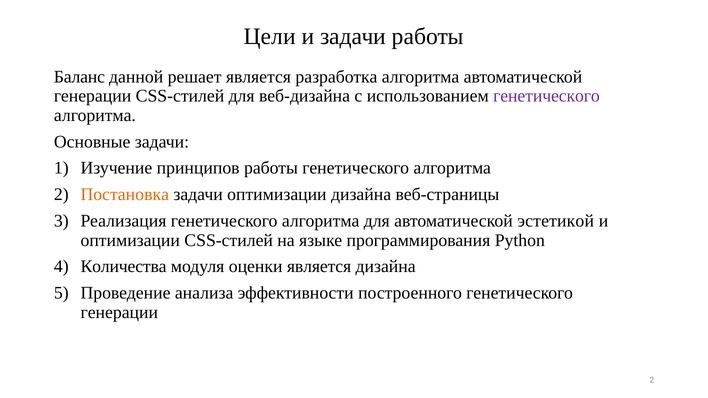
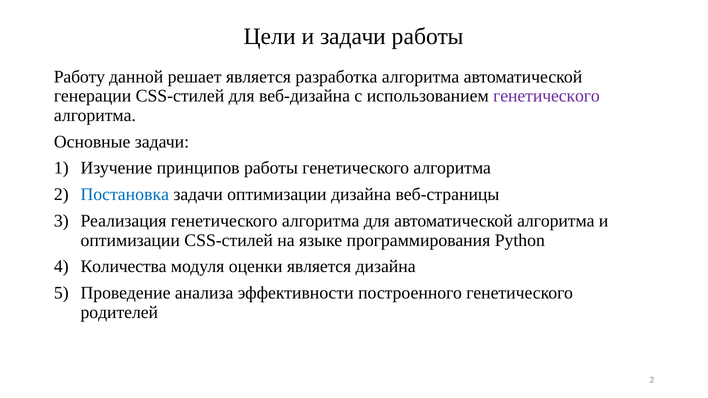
Баланс: Баланс -> Работу (79, 77)
Постановка colour: orange -> blue (125, 195)
автоматической эстетикой: эстетикой -> алгоритма (556, 221)
генерации: генерации -> родителей (119, 312)
